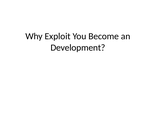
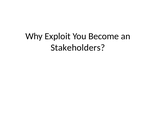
Development: Development -> Stakeholders (78, 48)
